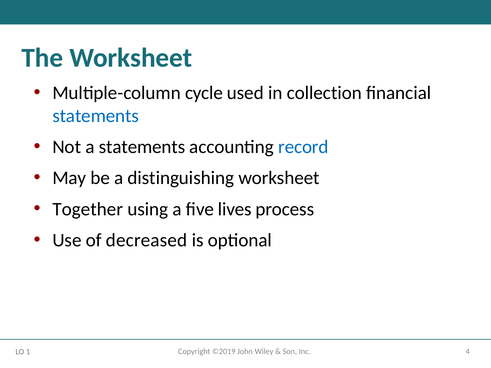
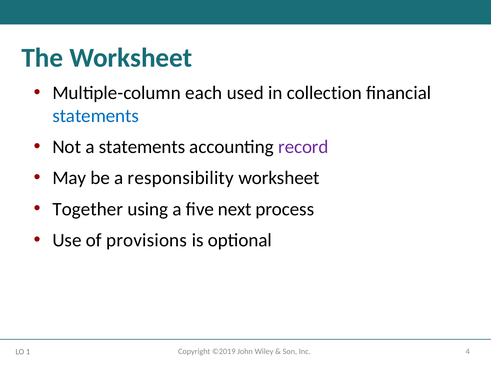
cycle: cycle -> each (204, 93)
record colour: blue -> purple (303, 147)
distinguishing: distinguishing -> responsibility (181, 178)
lives: lives -> next (235, 209)
decreased: decreased -> provisions (147, 240)
